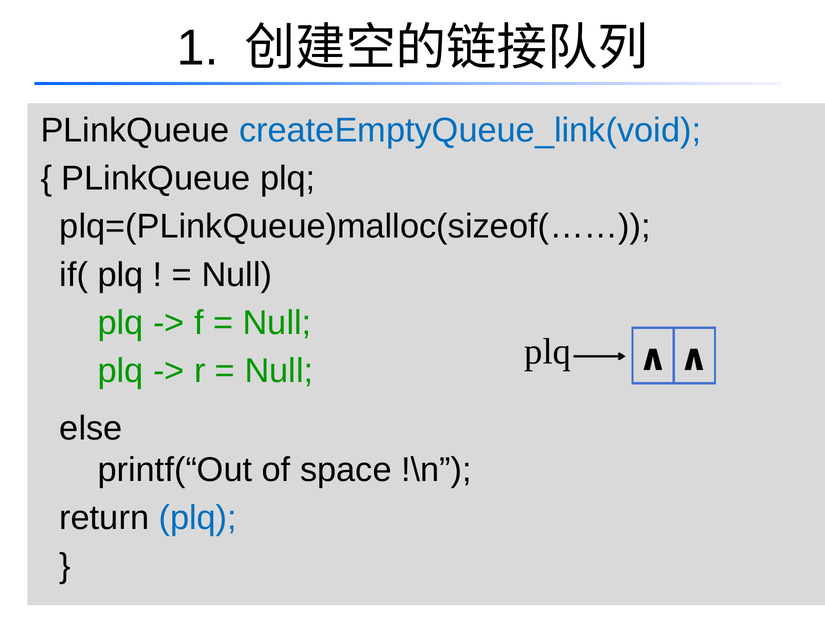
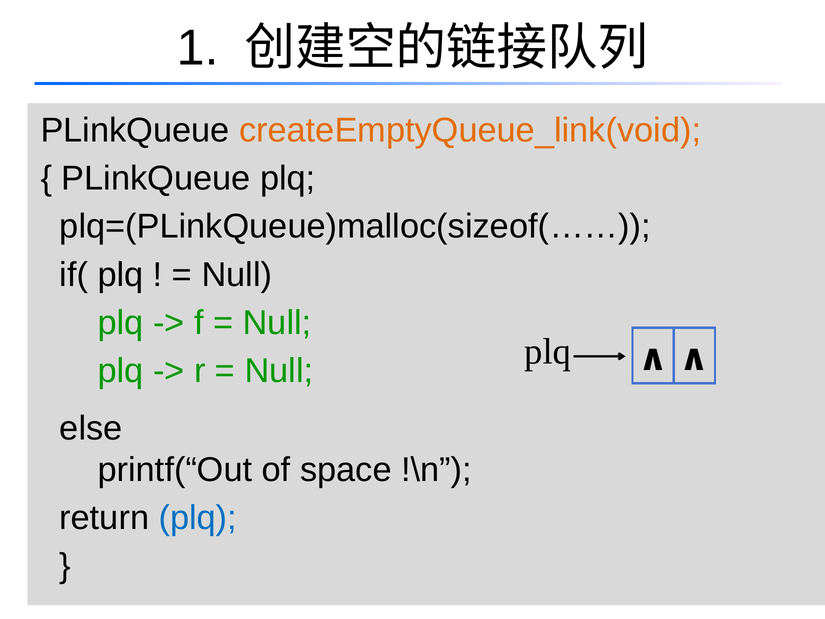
createEmptyQueue_link(void colour: blue -> orange (470, 130)
